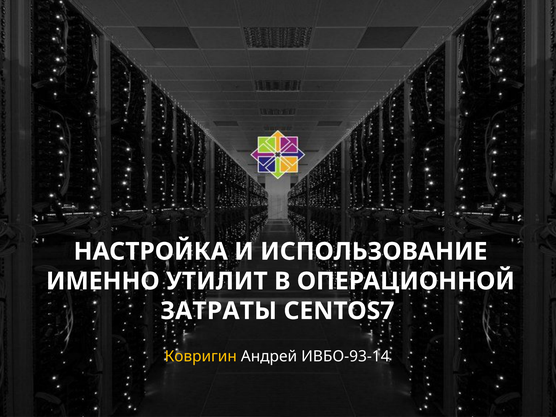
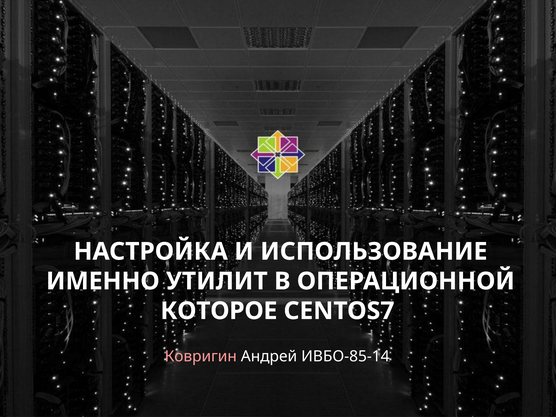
ЗАТРАТЫ: ЗАТРАТЫ -> КОТОРОЕ (219, 311)
Ковригин colour: yellow -> pink (201, 356)
ИВБО-93-14: ИВБО-93-14 -> ИВБО-85-14 (345, 356)
